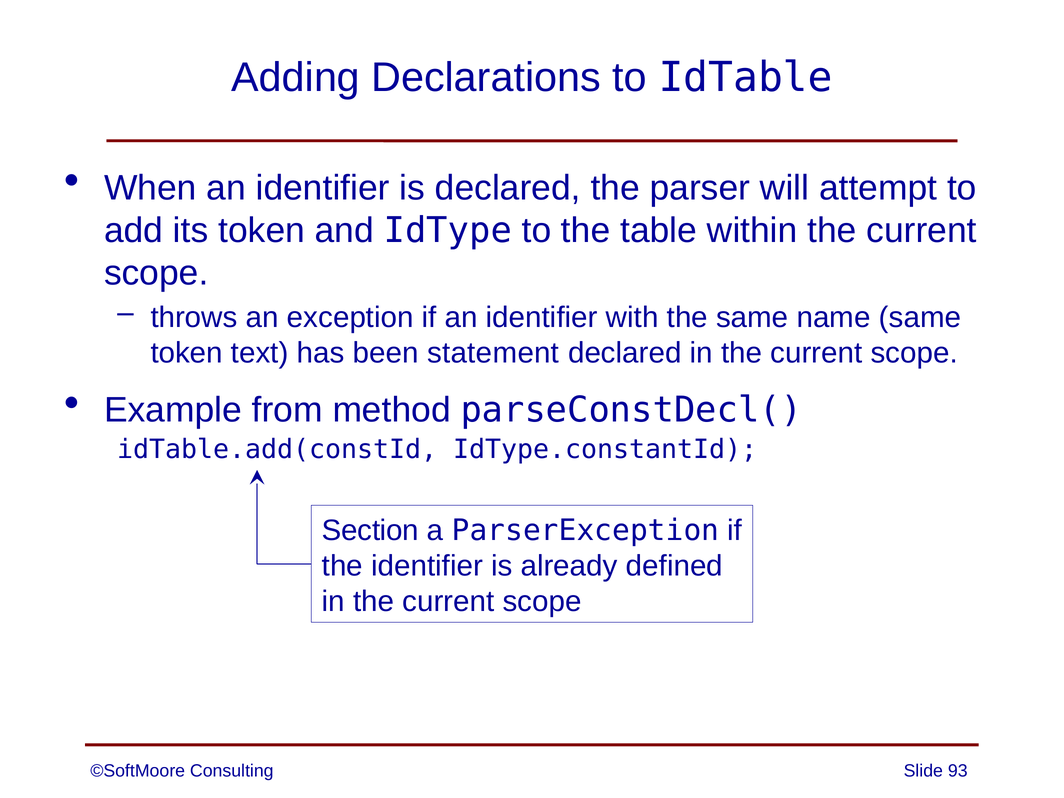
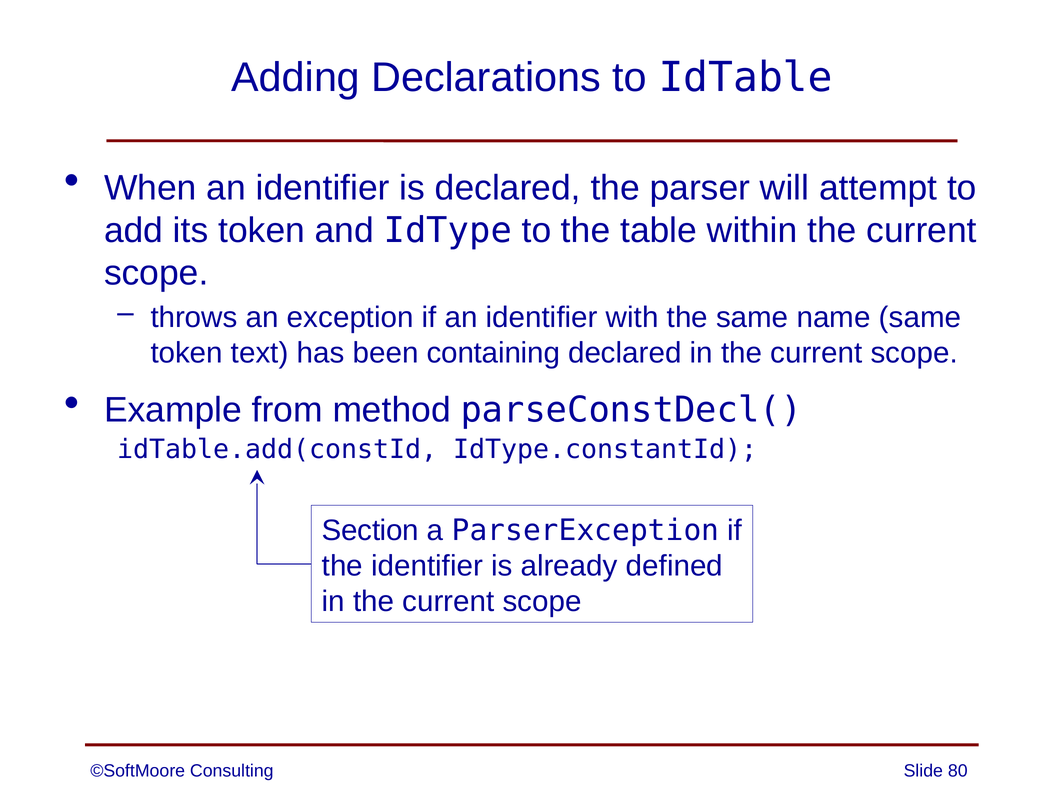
statement: statement -> containing (493, 353)
93: 93 -> 80 (958, 771)
